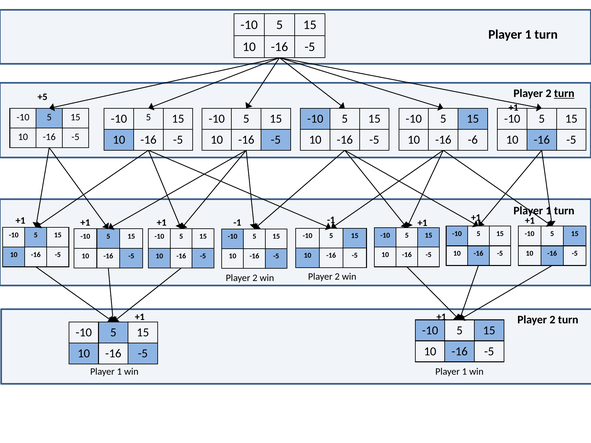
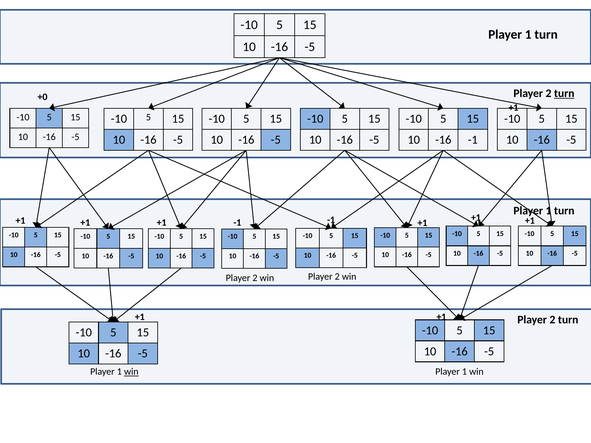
+5: +5 -> +0 (42, 97)
-16 -6: -6 -> -1 (473, 140)
win underline: none -> present (131, 372)
